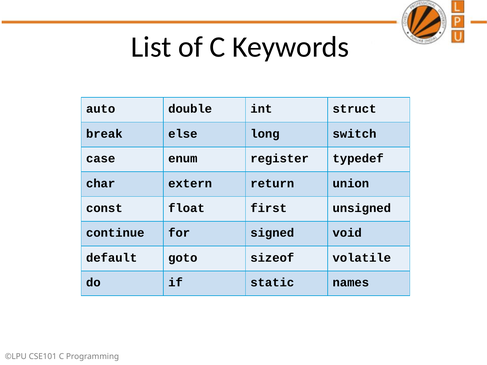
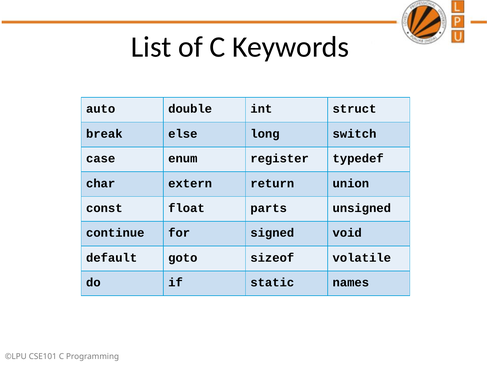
first: first -> parts (269, 208)
